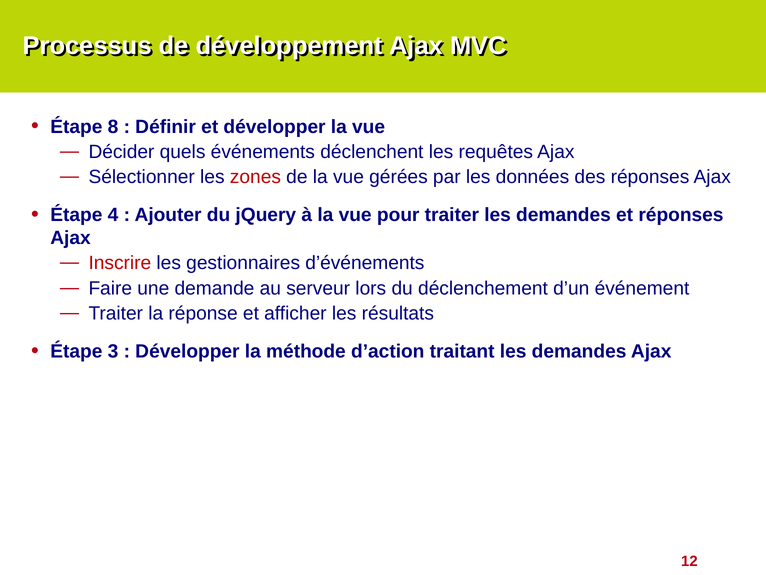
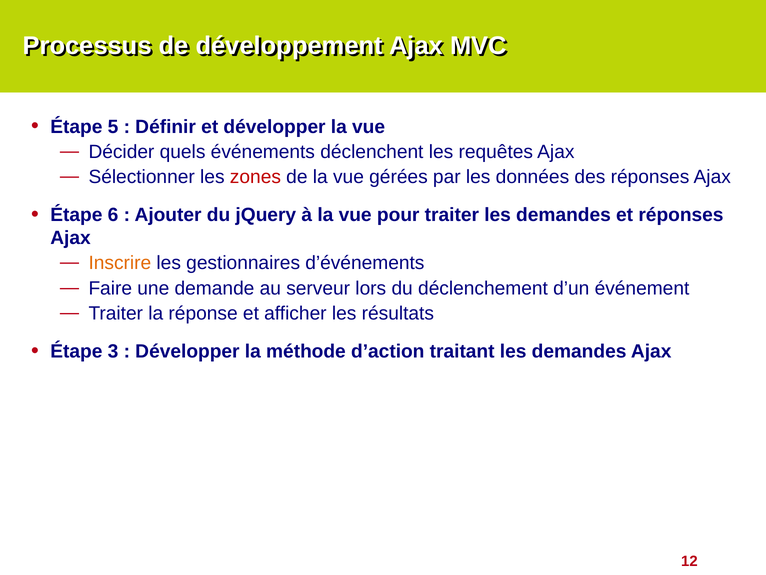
8: 8 -> 5 (113, 127)
4: 4 -> 6 (113, 215)
Inscrire colour: red -> orange (120, 263)
